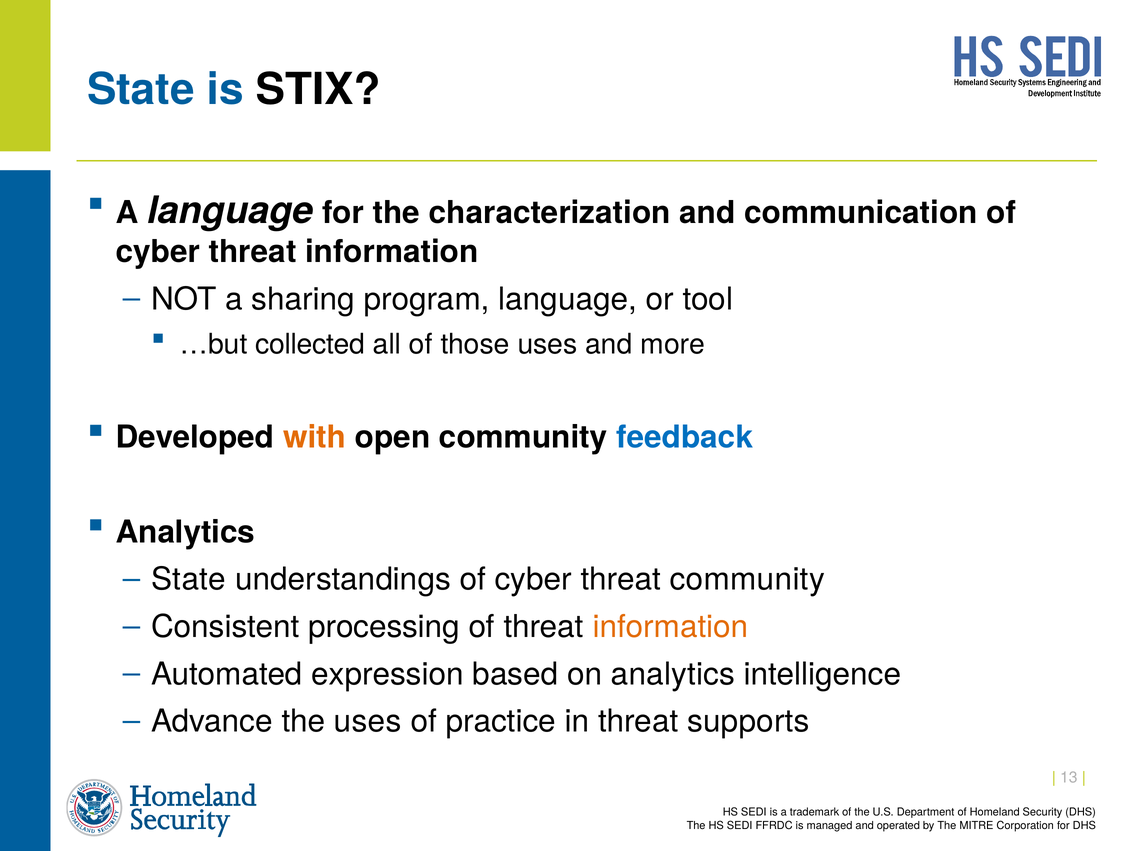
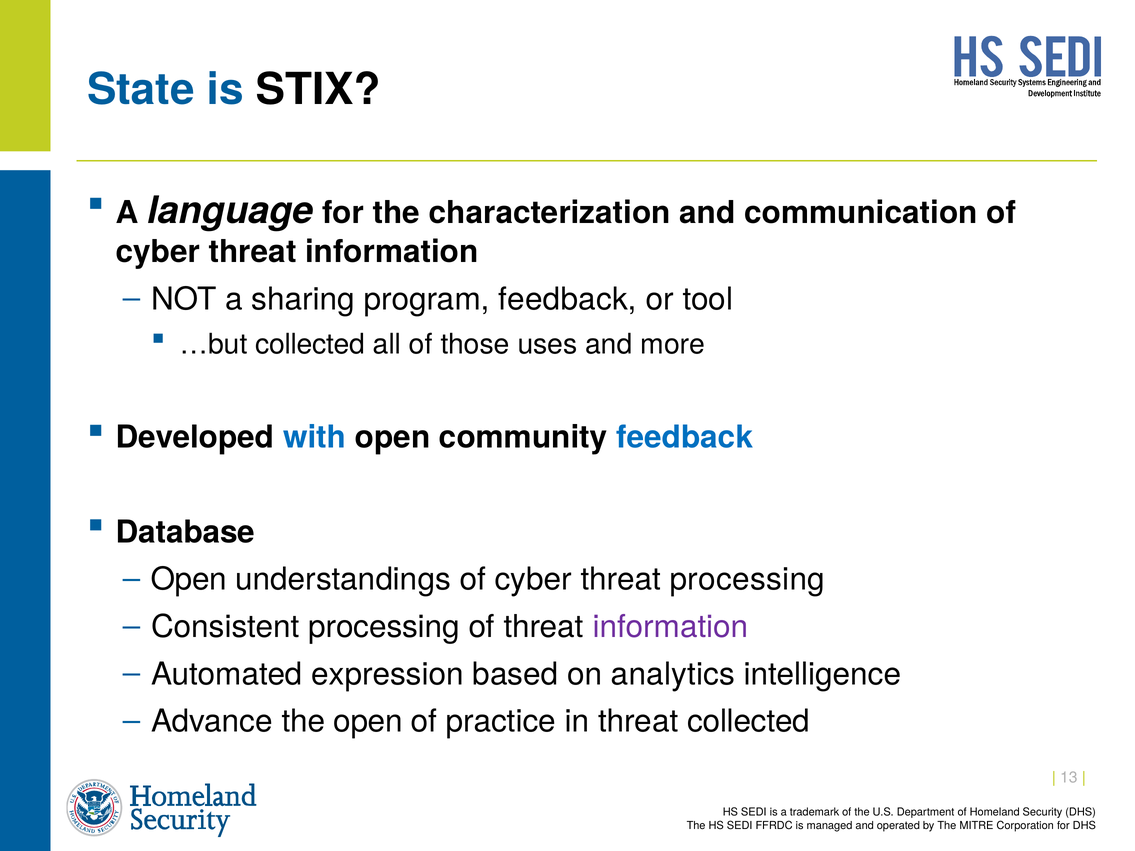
program language: language -> feedback (568, 299)
with colour: orange -> blue (315, 438)
Analytics: Analytics -> Database (185, 532)
State: State -> Open (189, 580)
threat community: community -> processing (747, 580)
information colour: orange -> purple (671, 627)
the uses: uses -> open (368, 722)
threat supports: supports -> collected (749, 722)
